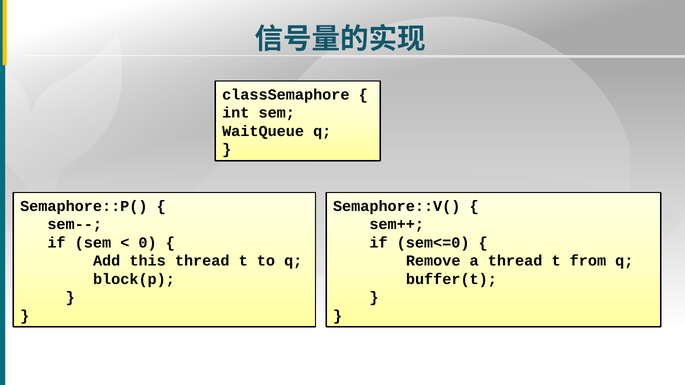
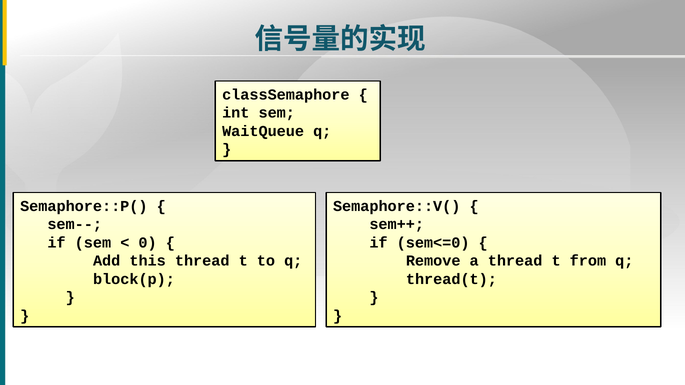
buffer(t: buffer(t -> thread(t (451, 279)
